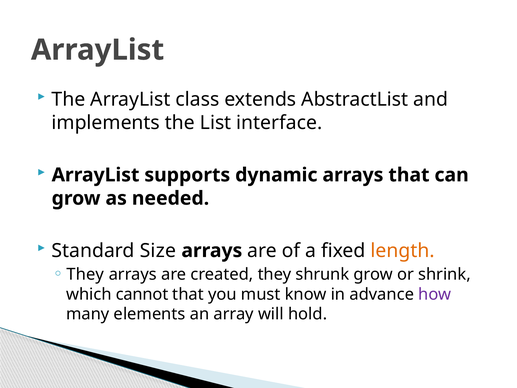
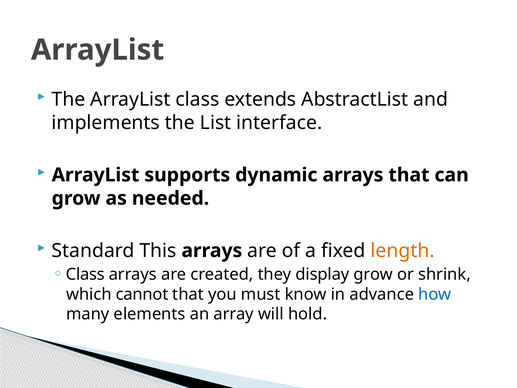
Size: Size -> This (158, 250)
They: They -> Class (85, 274)
shrunk: shrunk -> display (322, 274)
how colour: purple -> blue (435, 294)
